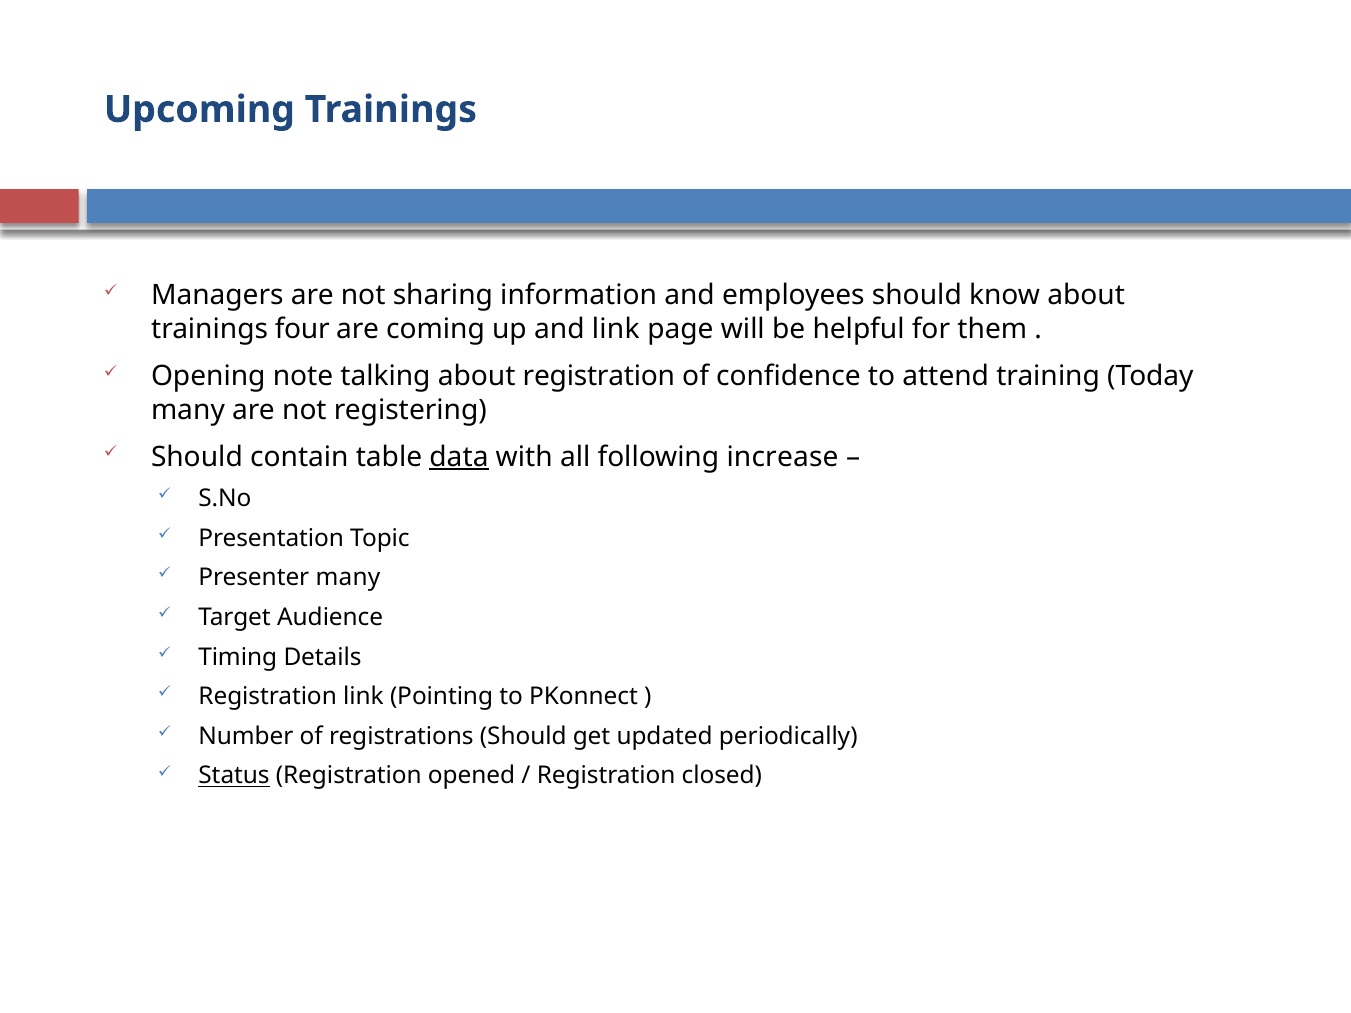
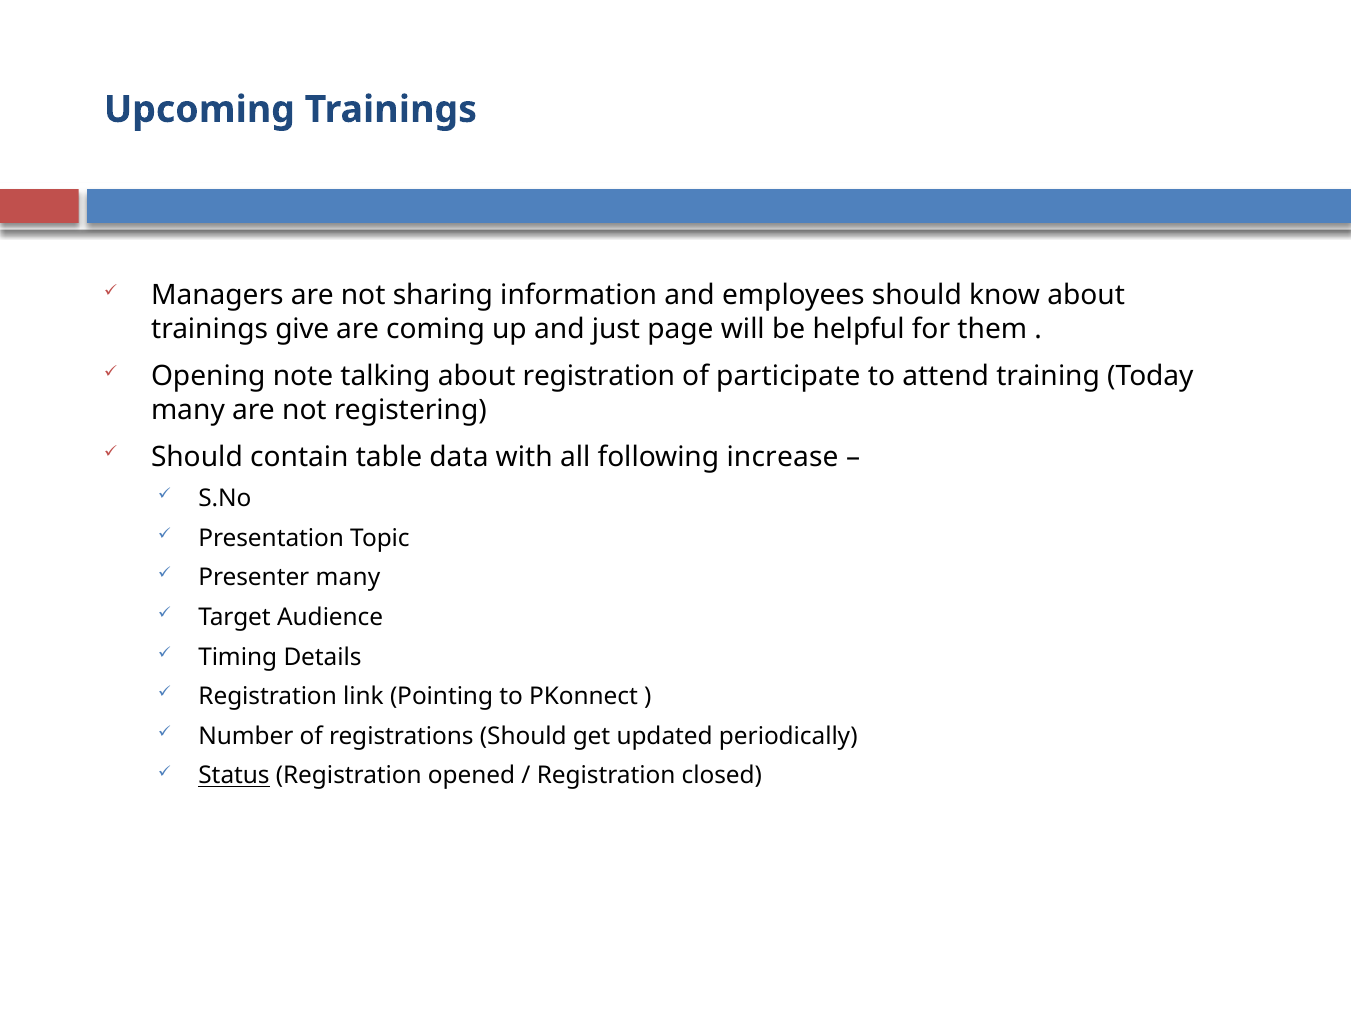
four: four -> give (302, 329)
and link: link -> just (616, 329)
confidence: confidence -> participate (788, 376)
data underline: present -> none (459, 457)
